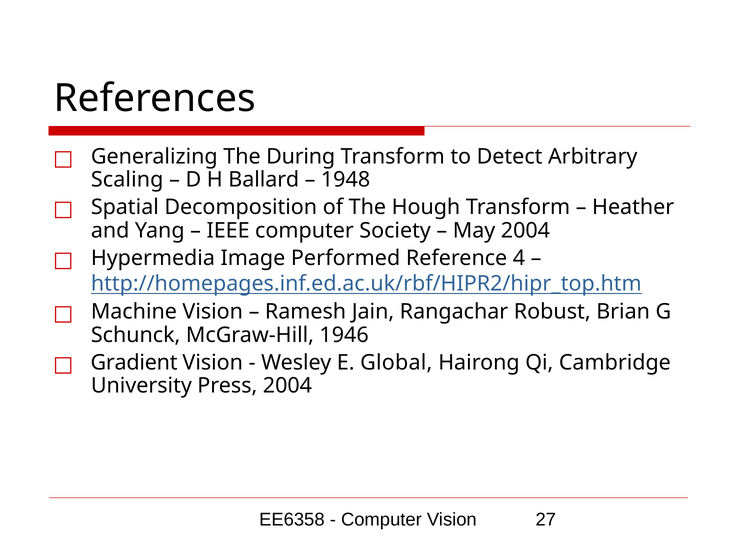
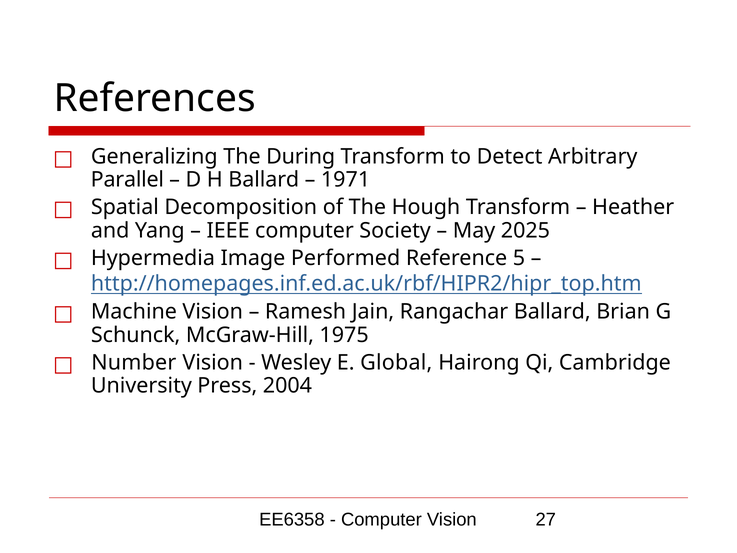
Scaling: Scaling -> Parallel (127, 180)
1948: 1948 -> 1971 (346, 180)
May 2004: 2004 -> 2025 (525, 230)
4: 4 -> 5 (519, 258)
Rangachar Robust: Robust -> Ballard (552, 312)
1946: 1946 -> 1975 (344, 335)
Gradient: Gradient -> Number (134, 362)
